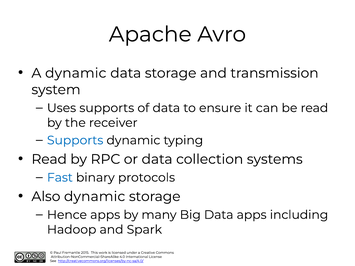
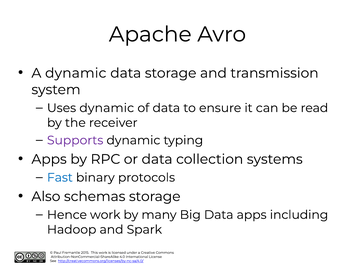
Uses supports: supports -> dynamic (107, 108)
Supports colour: blue -> purple (75, 140)
Read: Read -> Apps (49, 159)
Also dynamic: dynamic -> schemas (95, 197)
Hence apps: apps -> work (105, 215)
